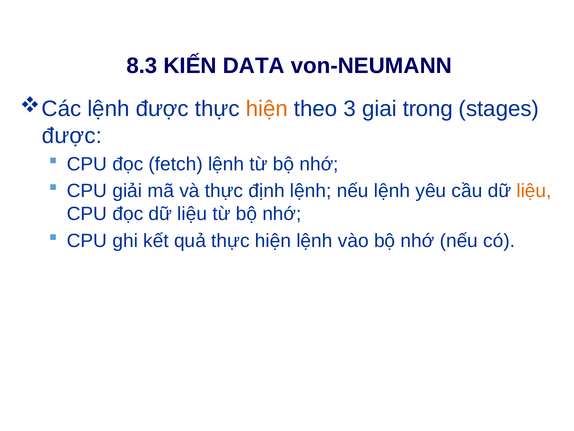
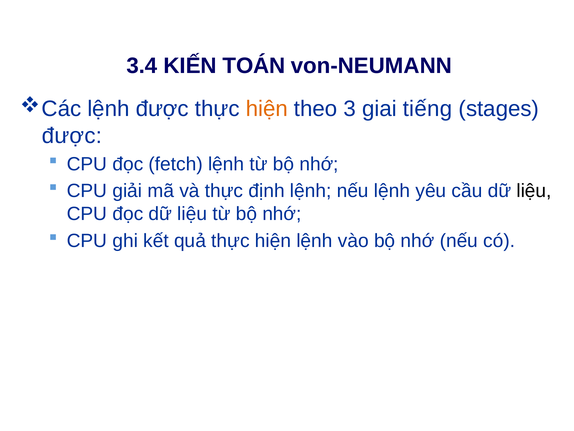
8.3: 8.3 -> 3.4 (142, 66)
DATA: DATA -> TOÁN (254, 66)
trong: trong -> tiếng (428, 109)
liệu colour: orange -> black (534, 191)
